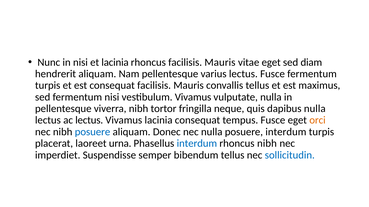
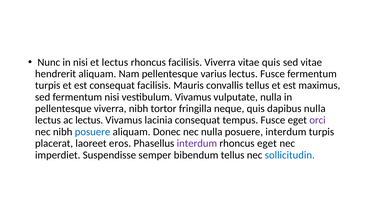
et lacinia: lacinia -> lectus (115, 62)
rhoncus facilisis Mauris: Mauris -> Viverra (220, 62)
vitae eget: eget -> quis (271, 62)
sed diam: diam -> vitae (311, 62)
orci colour: orange -> purple (317, 121)
urna: urna -> eros (120, 144)
interdum colour: blue -> purple (197, 144)
rhoncus nibh: nibh -> eget (267, 144)
